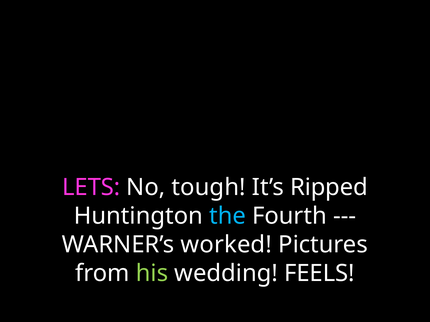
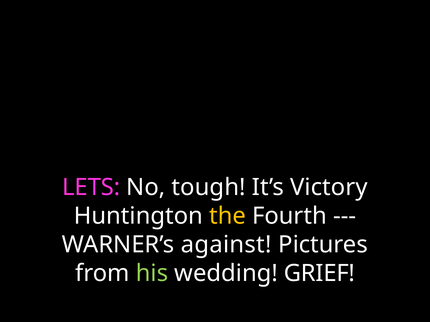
Ripped: Ripped -> Victory (329, 188)
the colour: light blue -> yellow (228, 216)
worked: worked -> against (226, 245)
FEELS: FEELS -> GRIEF (319, 274)
